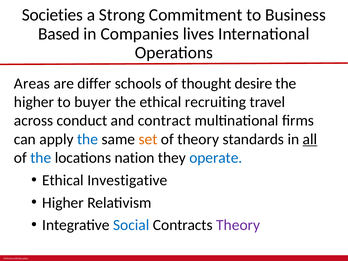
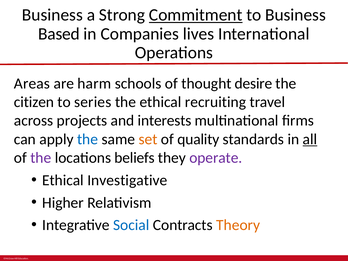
Societies: Societies -> Business (52, 15)
Commitment underline: none -> present (196, 15)
differ: differ -> harm (94, 83)
higher: higher -> citizen (34, 102)
buyer: buyer -> series (93, 102)
conduct: conduct -> projects (82, 121)
contract: contract -> interests (165, 121)
of theory: theory -> quality (198, 139)
the colour: blue -> purple (41, 158)
nation: nation -> beliefs (135, 158)
operate colour: blue -> purple (216, 158)
Theory colour: purple -> orange (238, 225)
